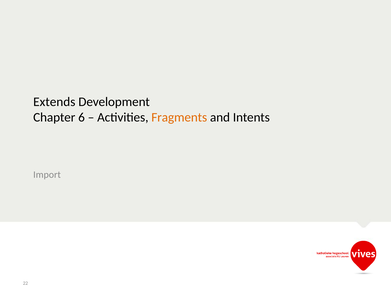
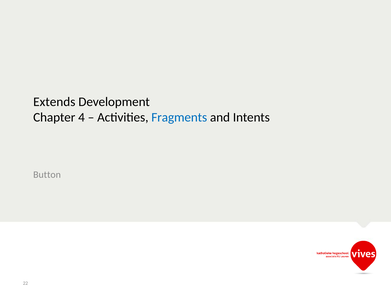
6: 6 -> 4 (82, 117)
Fragments colour: orange -> blue (179, 117)
Import: Import -> Button (47, 175)
